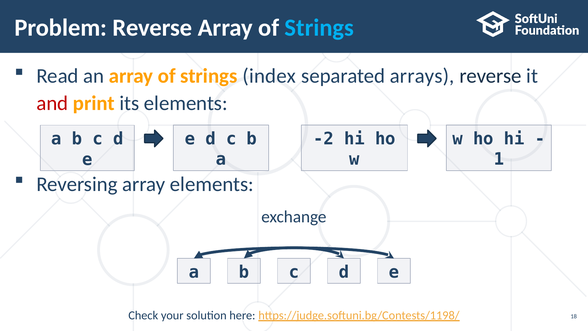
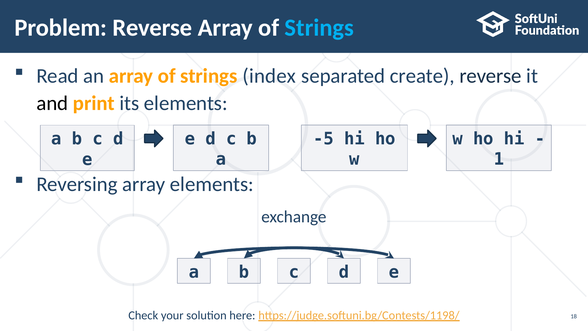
arrays: arrays -> create (422, 76)
and colour: red -> black (52, 103)
-2: -2 -> -5 (324, 139)
